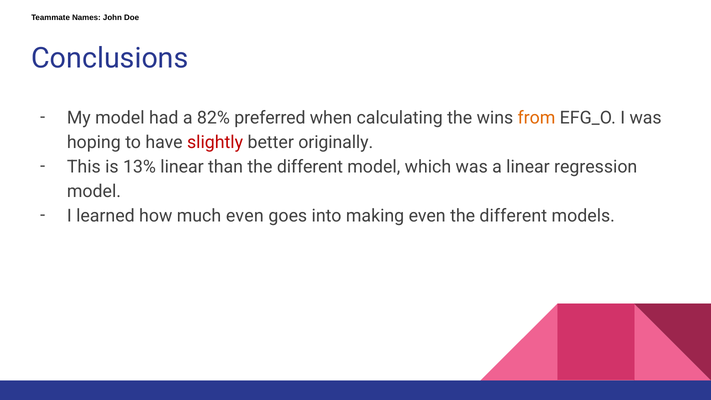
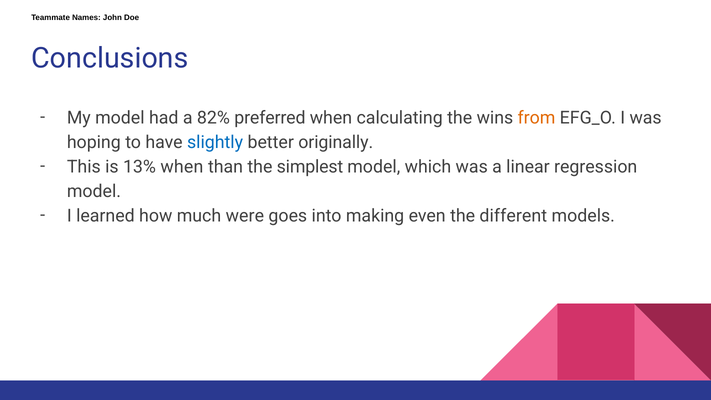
slightly colour: red -> blue (215, 142)
13% linear: linear -> when (182, 167)
than the different: different -> simplest (310, 167)
much even: even -> were (245, 216)
